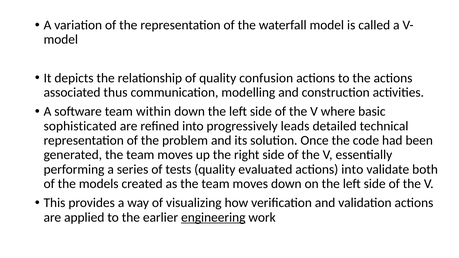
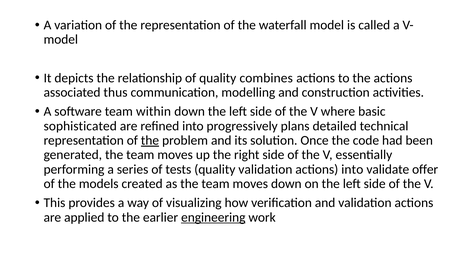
confusion: confusion -> combines (266, 78)
leads: leads -> plans (295, 126)
the underline: none -> present (150, 141)
quality evaluated: evaluated -> validation (265, 169)
both: both -> offer (425, 169)
